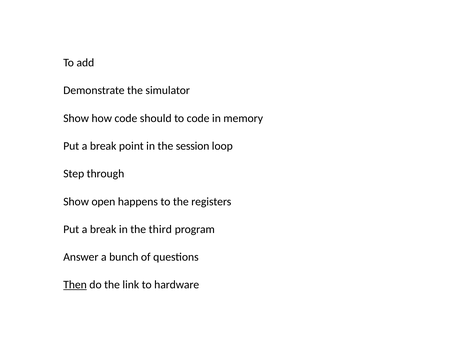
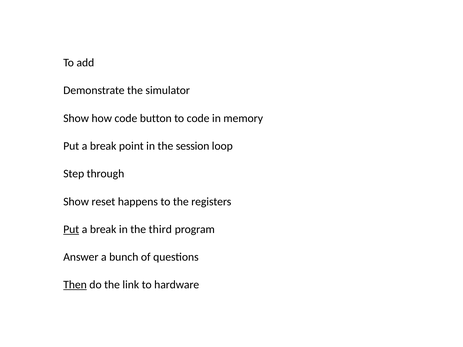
should: should -> button (156, 118)
open: open -> reset (103, 202)
Put underline: none -> present (71, 229)
